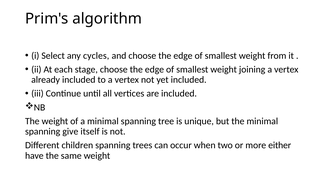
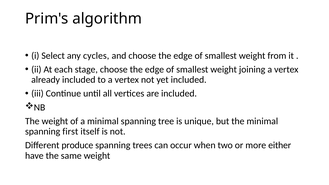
give: give -> first (70, 132)
children: children -> produce (77, 145)
